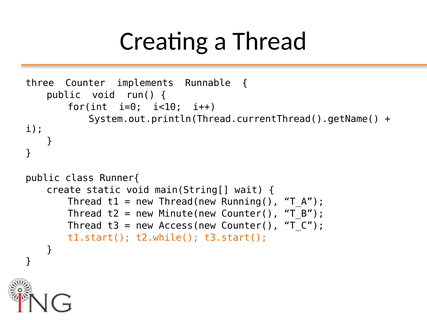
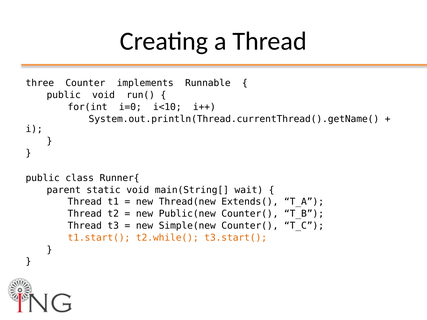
create: create -> parent (64, 190)
Running(: Running( -> Extends( (250, 202)
Minute(new: Minute(new -> Public(new (187, 214)
Access(new: Access(new -> Simple(new (187, 226)
